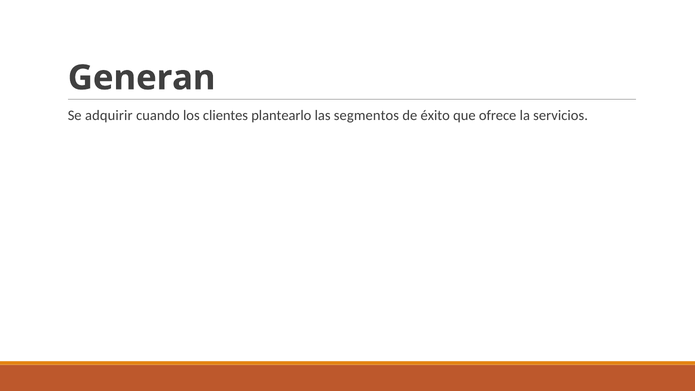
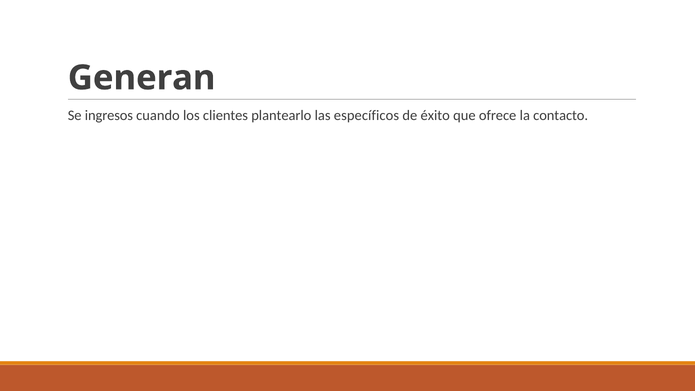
adquirir: adquirir -> ingresos (109, 116)
segmentos: segmentos -> específicos (366, 116)
servicios: servicios -> contacto (561, 116)
